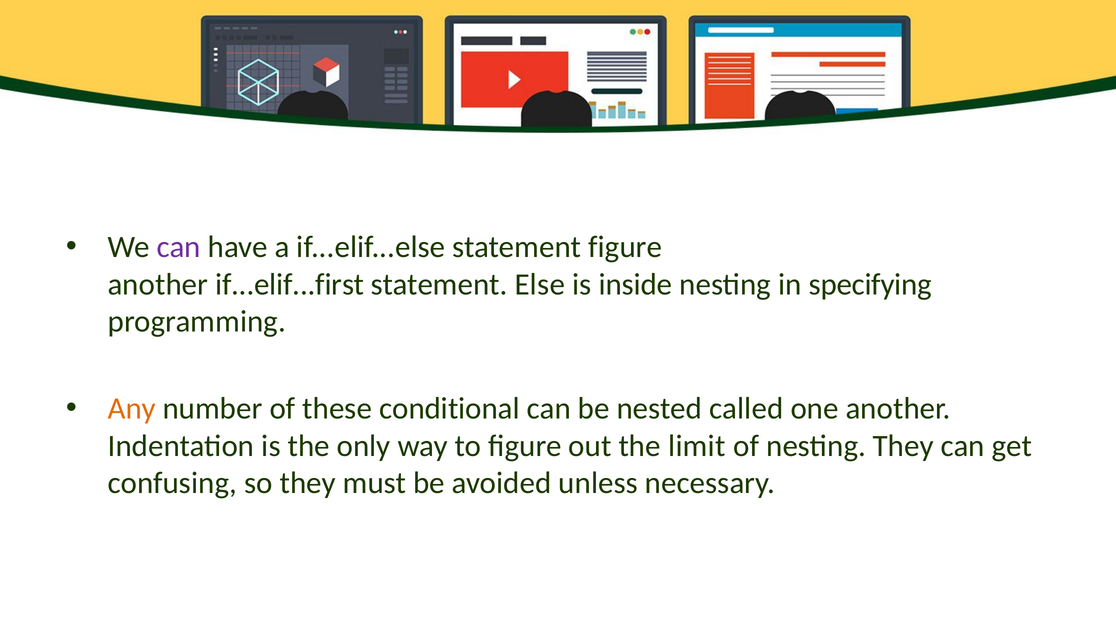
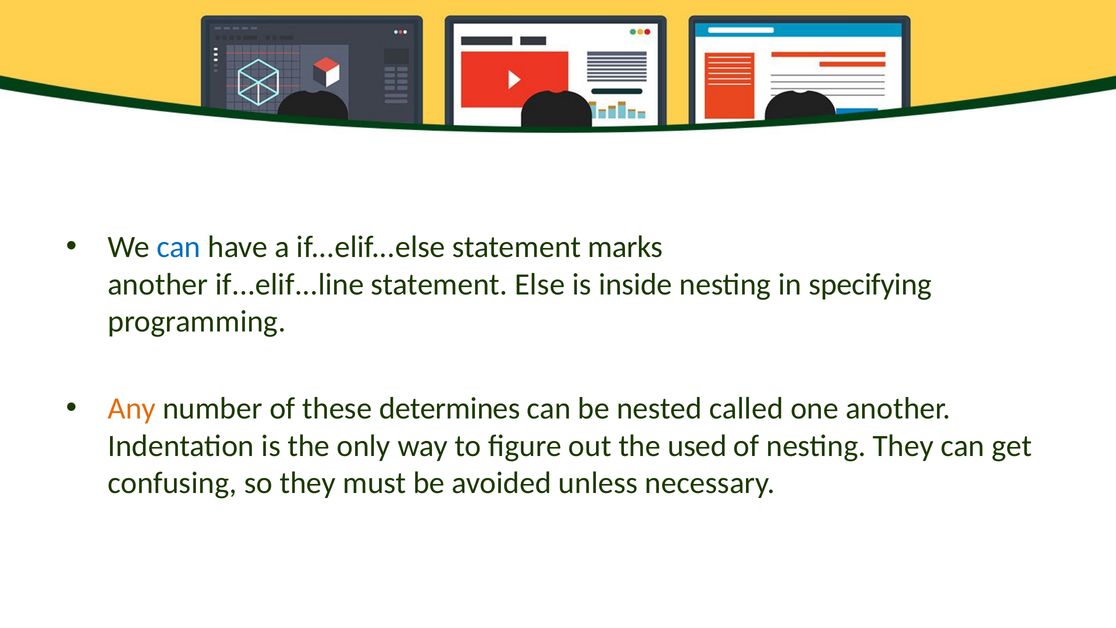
can colour: purple -> blue (179, 247)
statement figure: figure -> marks (625, 247)
if...elif...first: if...elif...first -> if...elif...line (290, 284)
conditional: conditional -> determines (450, 409)
limit: limit -> used (697, 446)
